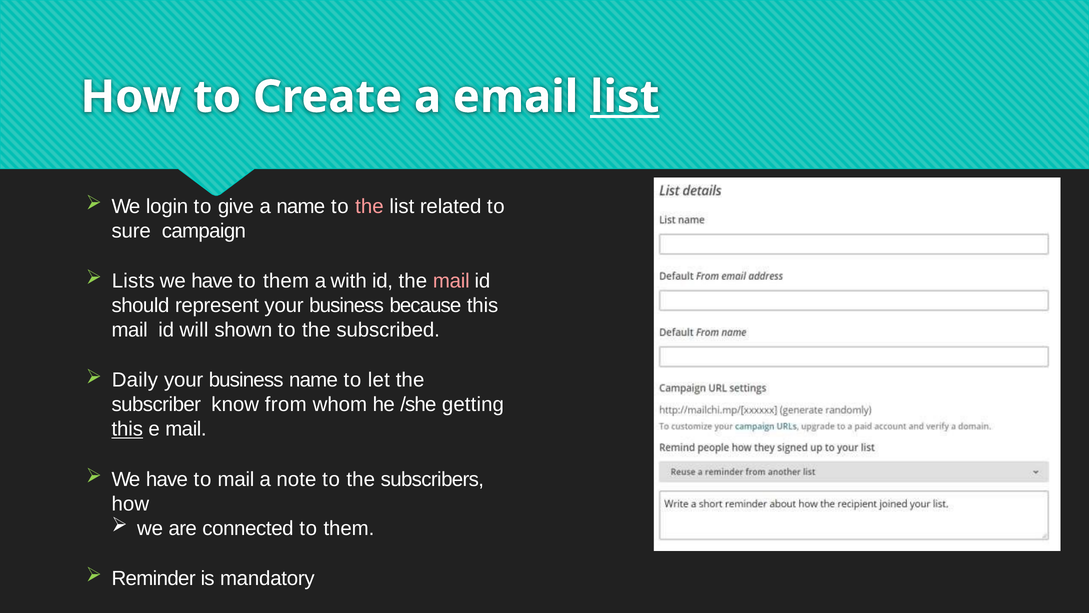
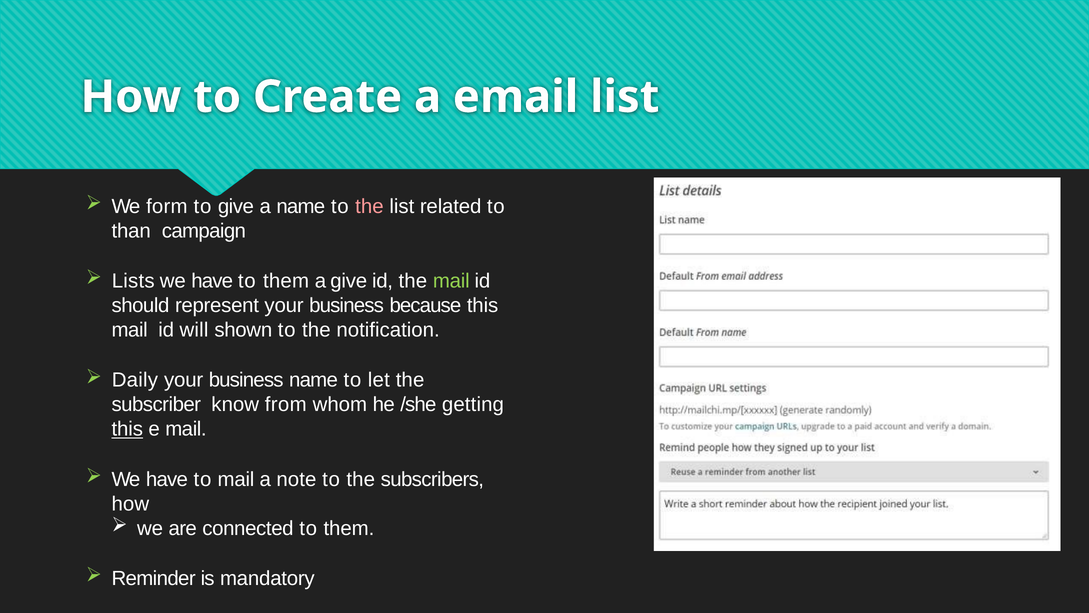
list underline: present -> none (625, 97)
login: login -> form (167, 206)
sure: sure -> than (131, 231)
a with: with -> give (349, 281)
mail colour: pink -> light green (451, 281)
subscribed: subscribed -> notification (388, 330)
